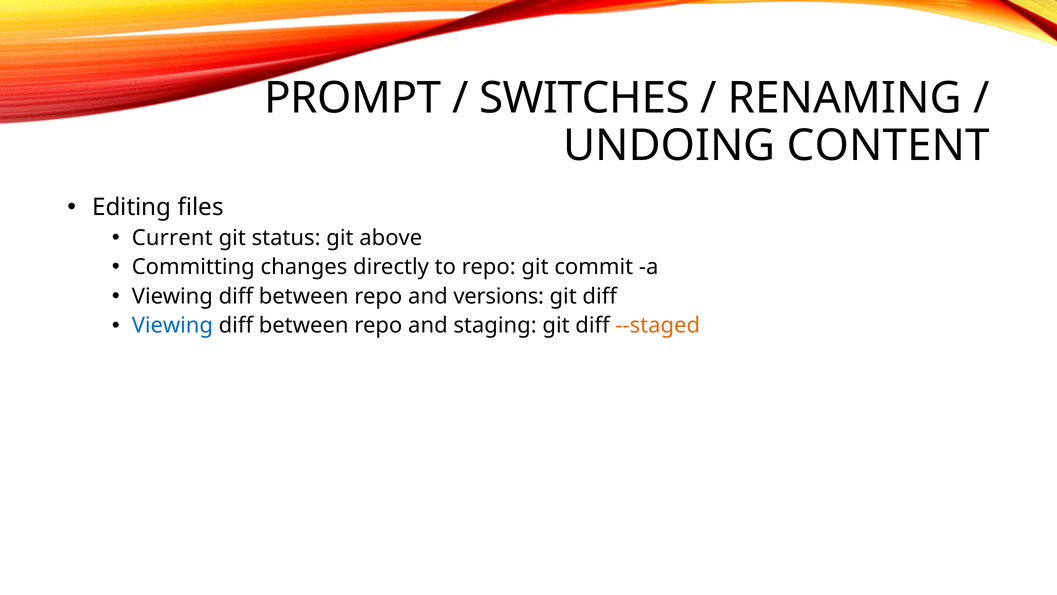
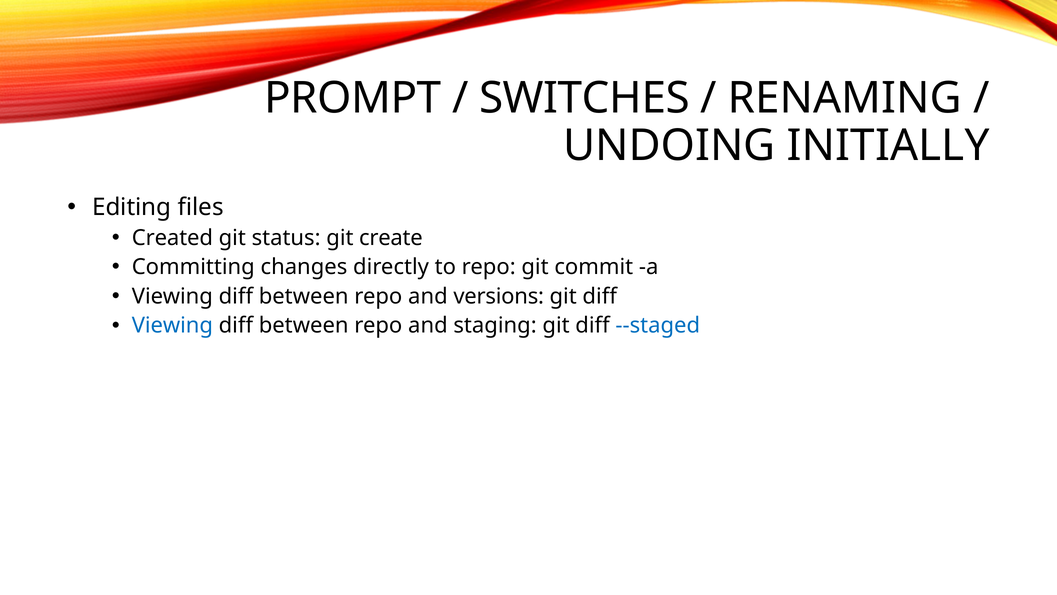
CONTENT: CONTENT -> INITIALLY (888, 146)
Current: Current -> Created (172, 238)
above: above -> create (391, 238)
--staged colour: orange -> blue (658, 325)
